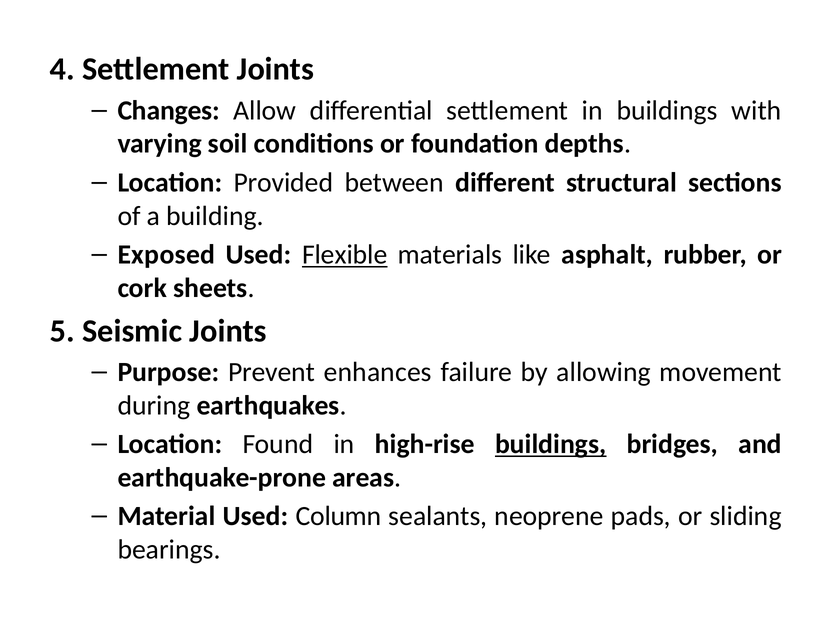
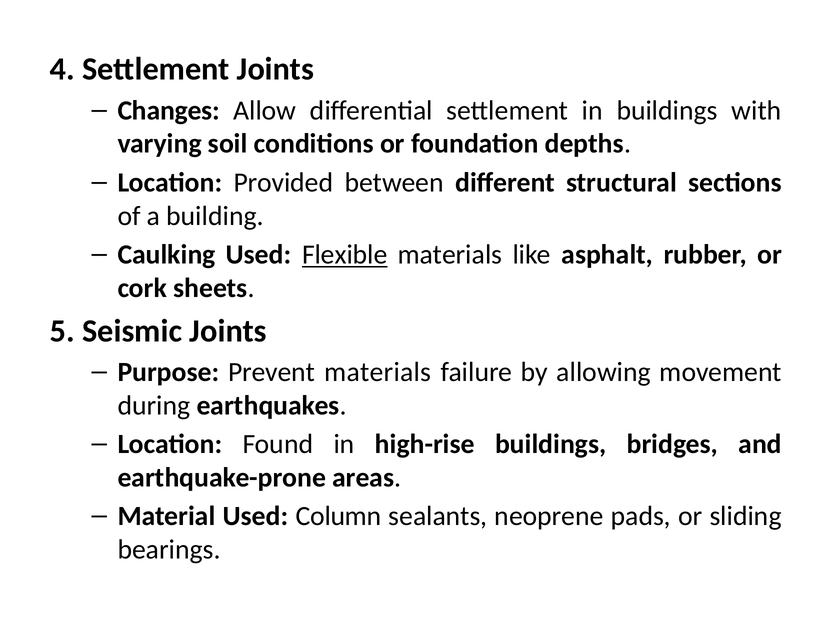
Exposed: Exposed -> Caulking (167, 255)
Prevent enhances: enhances -> materials (378, 372)
buildings underline: present -> none (551, 444)
